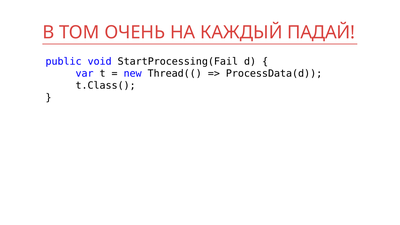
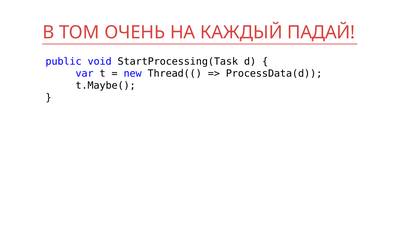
StartProcessing(Fail: StartProcessing(Fail -> StartProcessing(Task (178, 62)
t.Class(: t.Class( -> t.Maybe( (106, 86)
